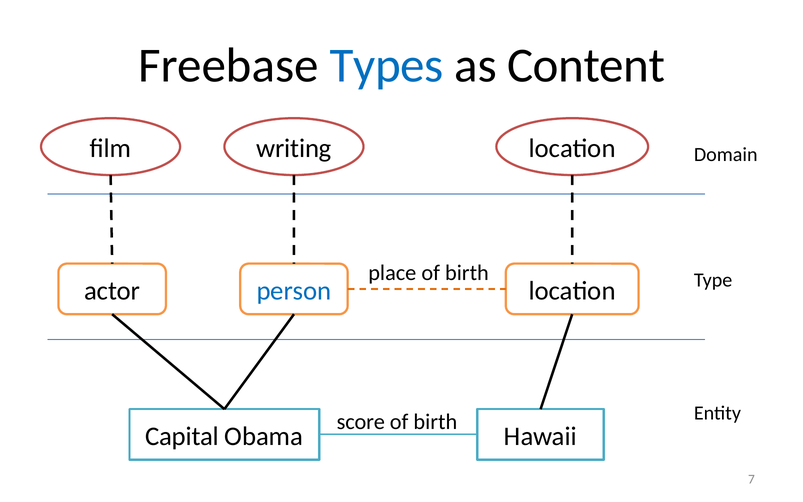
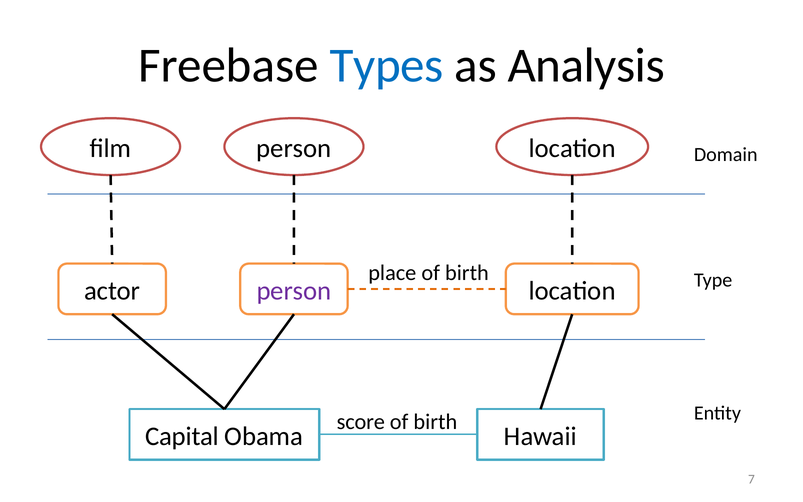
Content: Content -> Analysis (586, 65)
writing: writing -> person (294, 148)
person colour: blue -> purple (294, 291)
